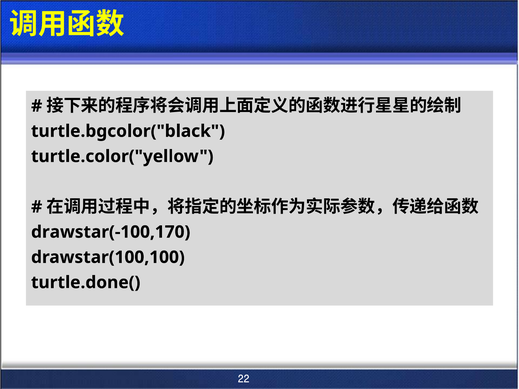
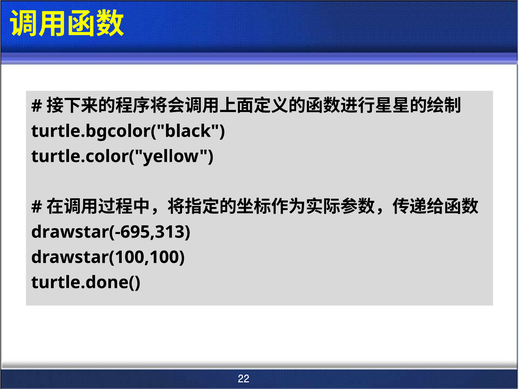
drawstar(-100,170: drawstar(-100,170 -> drawstar(-695,313 (111, 232)
